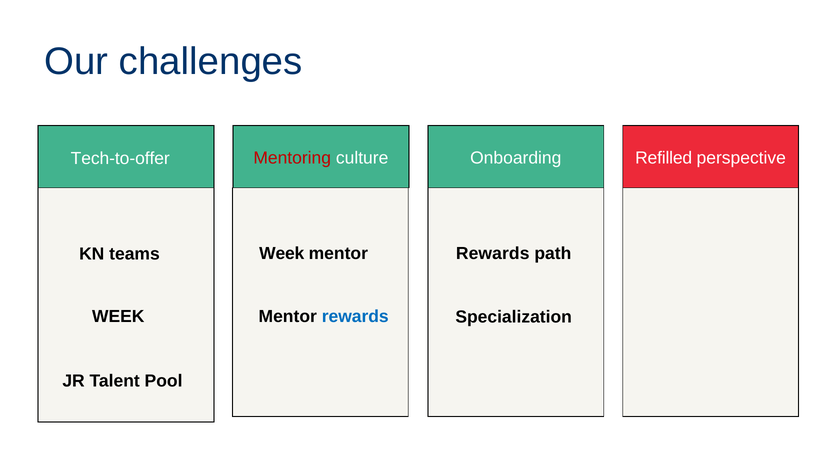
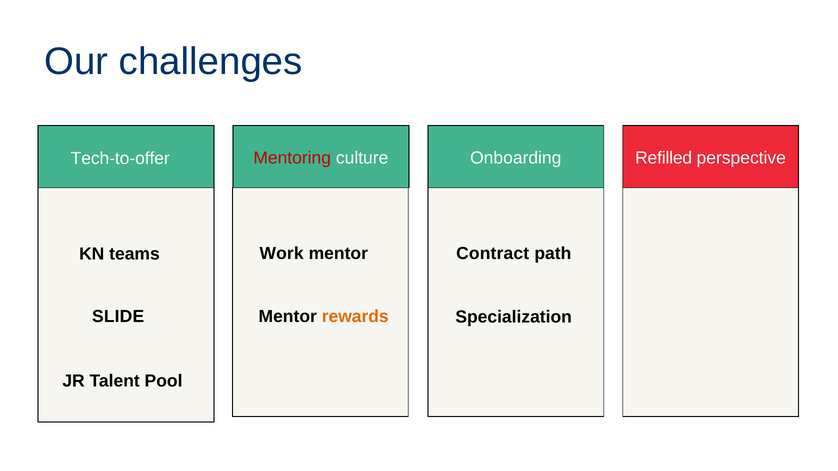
teams Week: Week -> Work (282, 254)
Rewards: Rewards -> Contract (493, 254)
WEEK: WEEK -> SLIDE (118, 317)
rewards colour: blue -> orange (355, 317)
